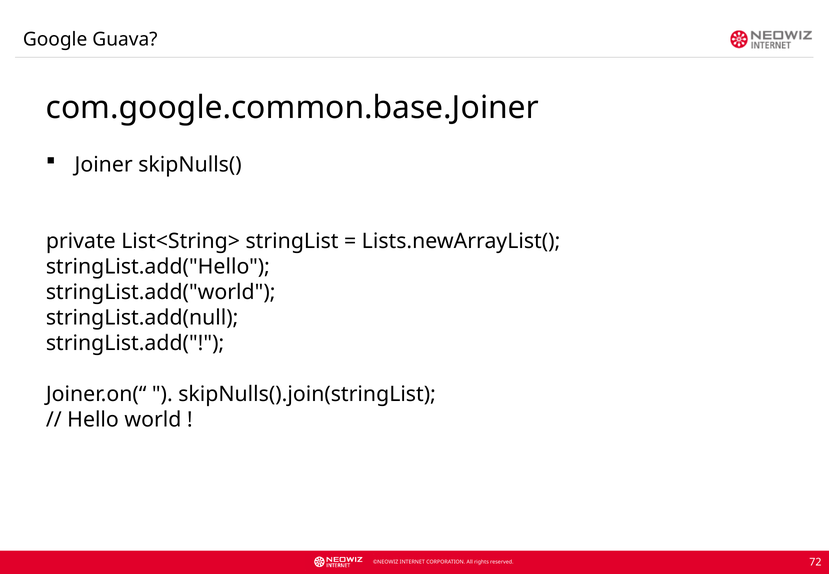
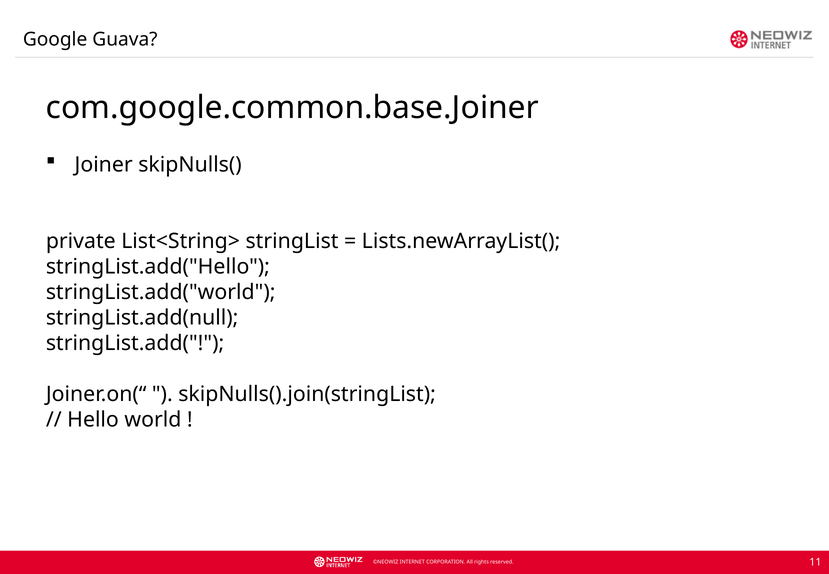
72: 72 -> 11 (815, 562)
